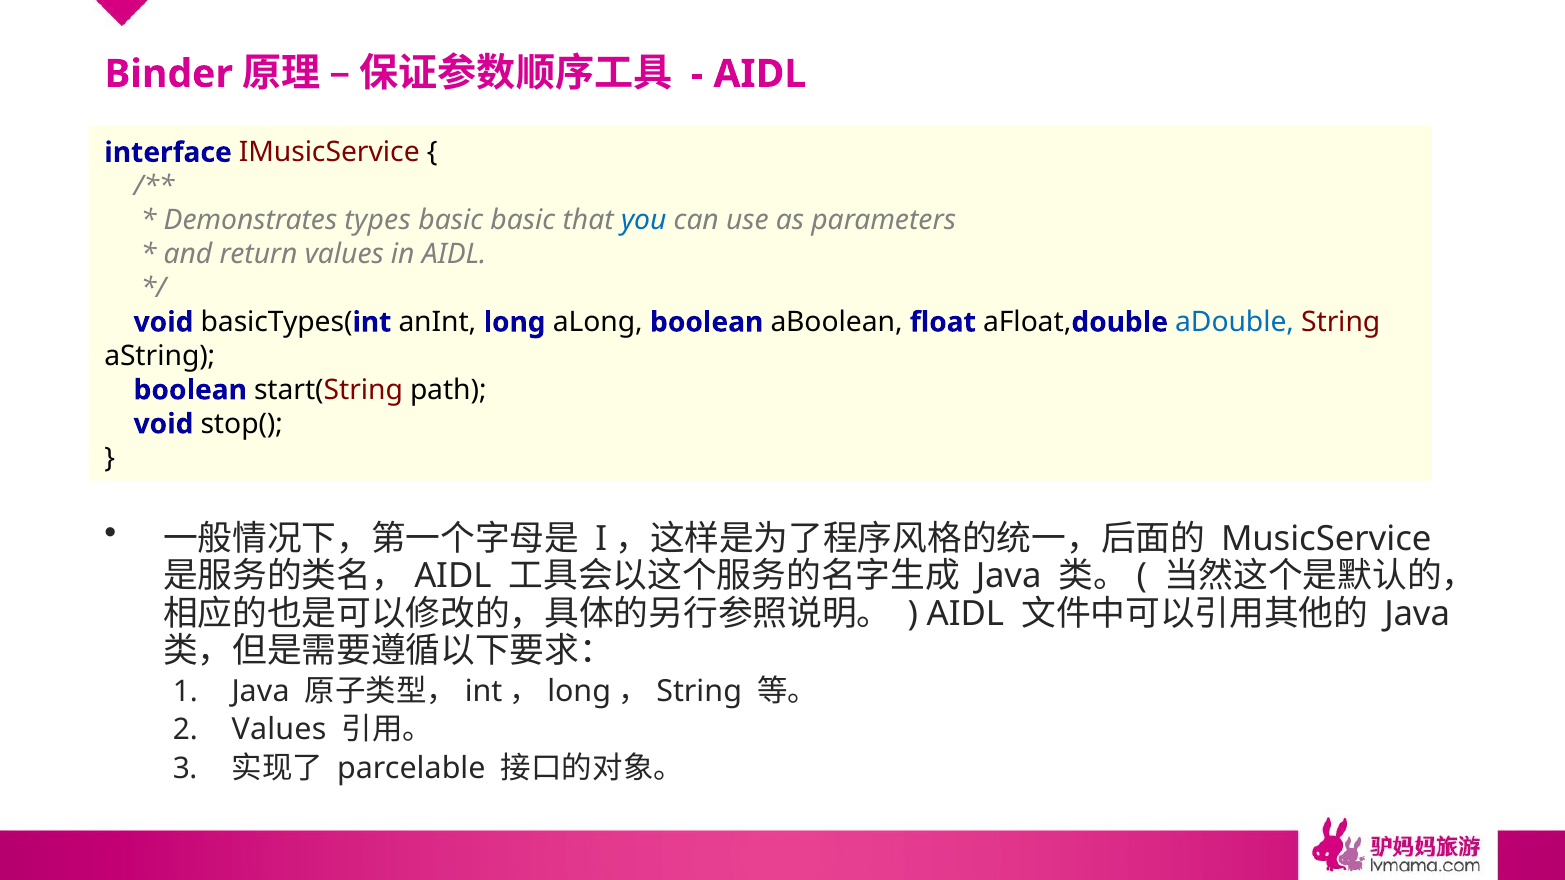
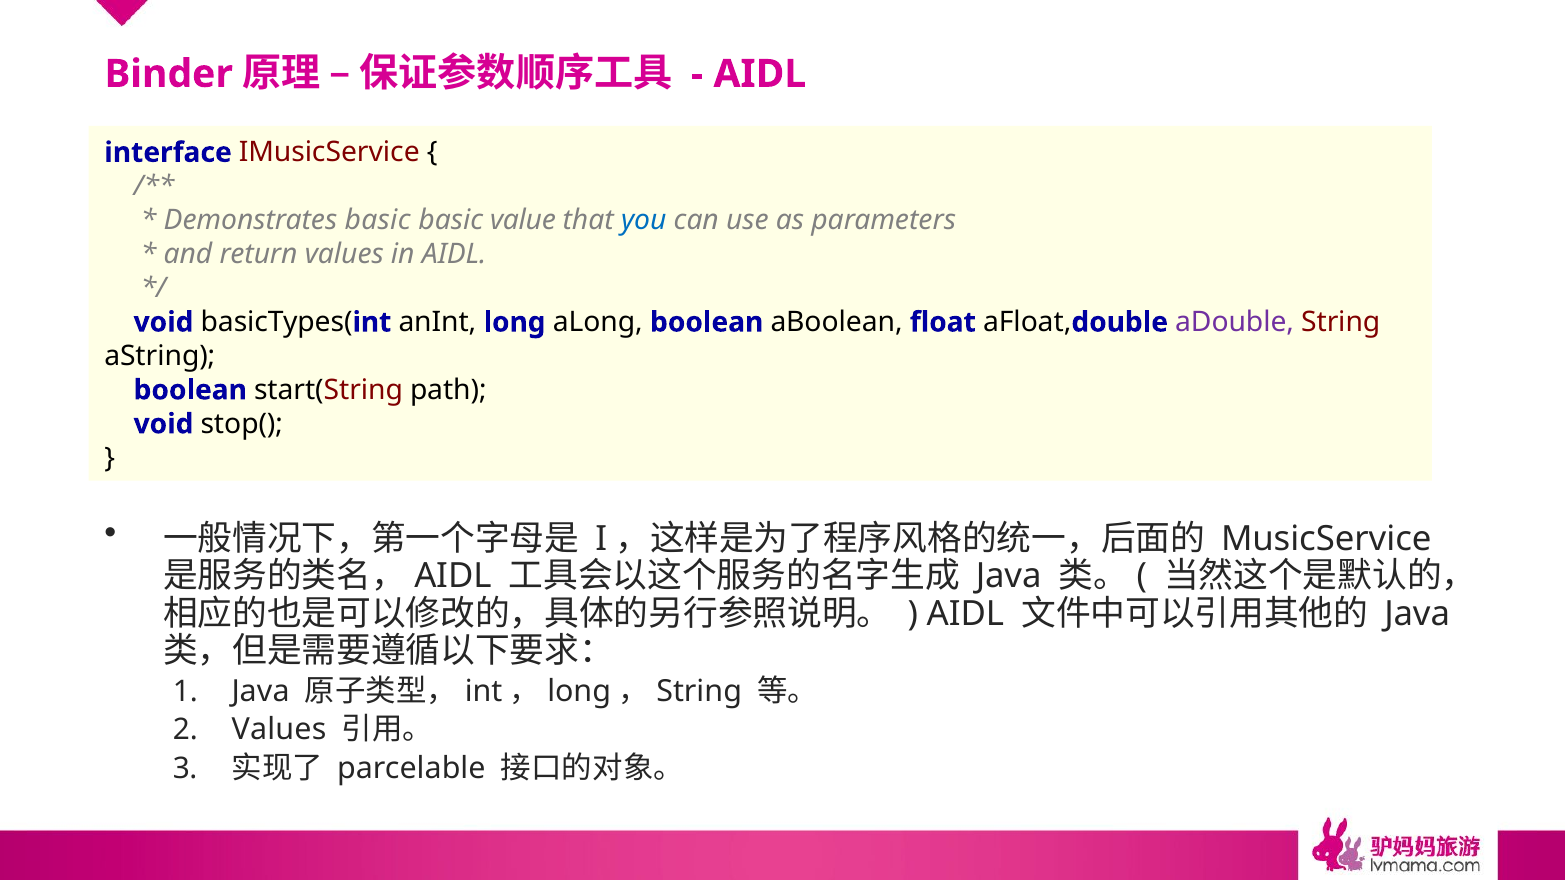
Demonstrates types: types -> basic (378, 220)
basic basic: basic -> value (523, 220)
aDouble colour: blue -> purple (1235, 322)
